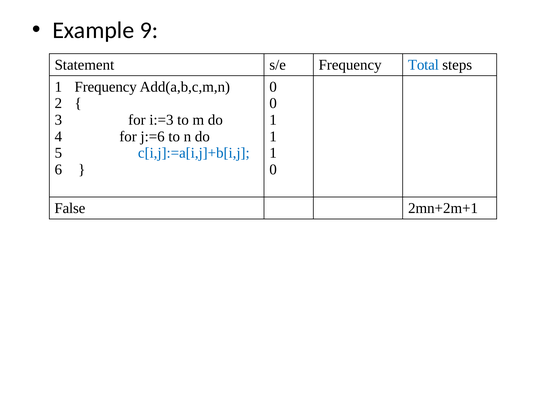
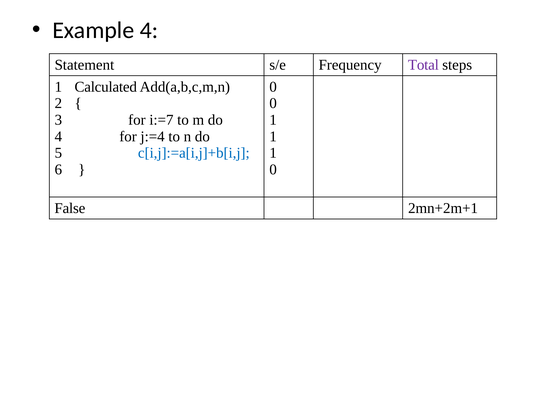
Example 9: 9 -> 4 (149, 30)
Total colour: blue -> purple (423, 65)
1 Frequency: Frequency -> Calculated (106, 87)
i:=3: i:=3 -> i:=7 (161, 120)
j:=6: j:=6 -> j:=4 (153, 136)
